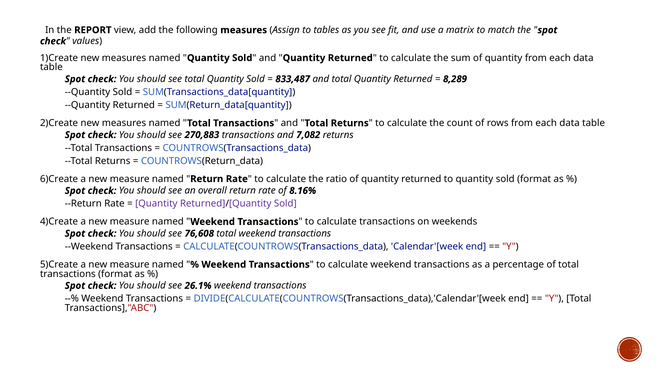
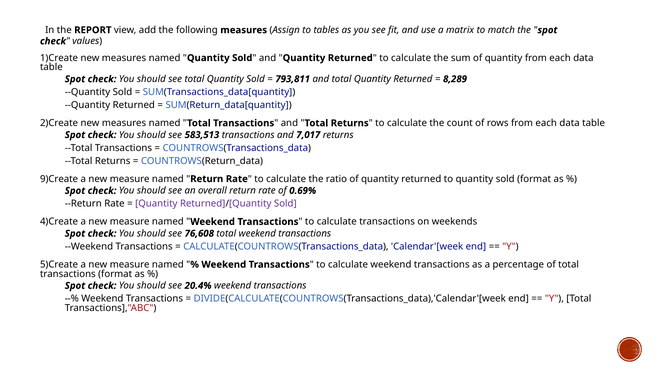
833,487: 833,487 -> 793,811 (293, 79)
270,883: 270,883 -> 583,513 (202, 135)
7,082: 7,082 -> 7,017 (308, 135)
6)Create: 6)Create -> 9)Create (59, 179)
8.16%: 8.16% -> 0.69% (303, 191)
26.1%: 26.1% -> 20.4% (198, 286)
